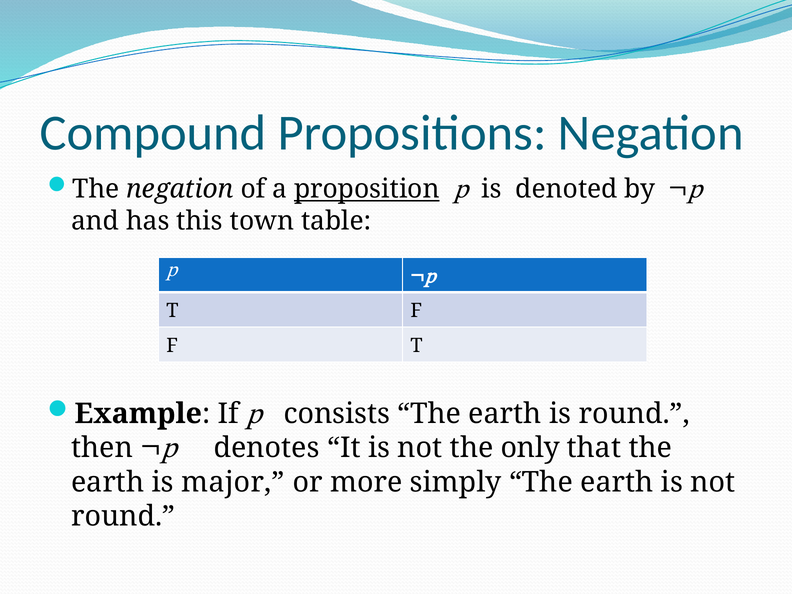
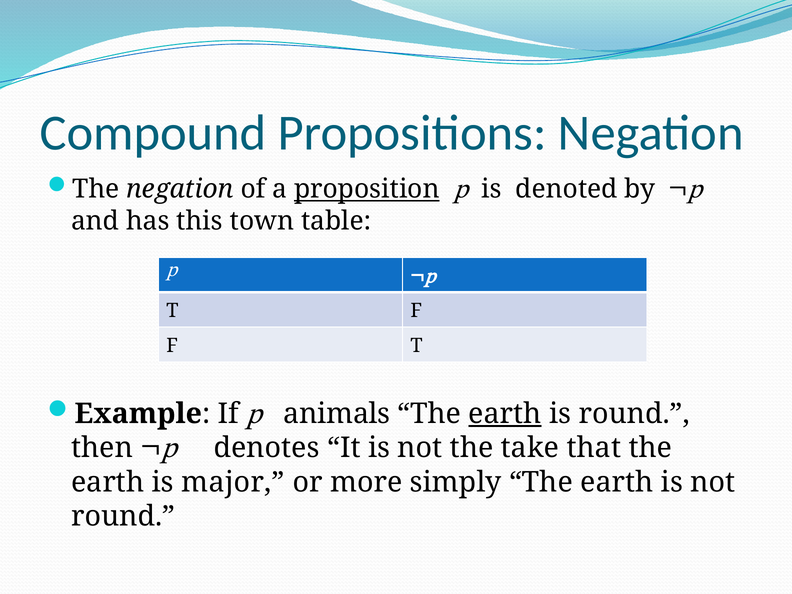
consists: consists -> animals (337, 414)
earth underline: none -> present (505, 414)
only: only -> take (530, 448)
